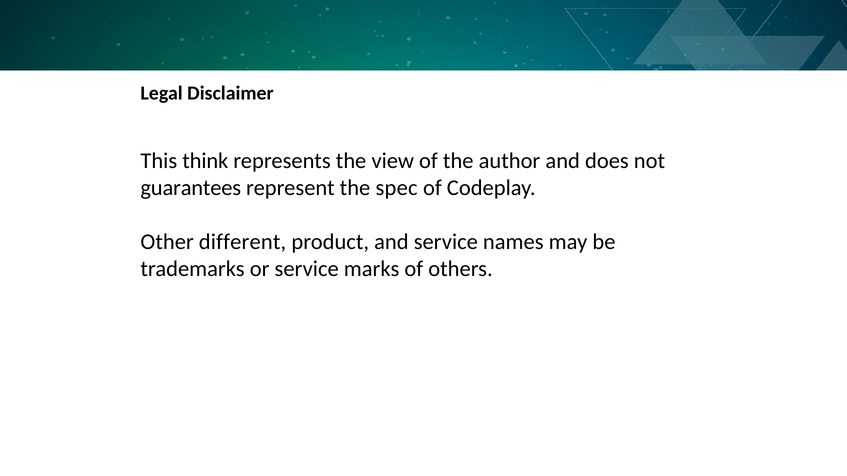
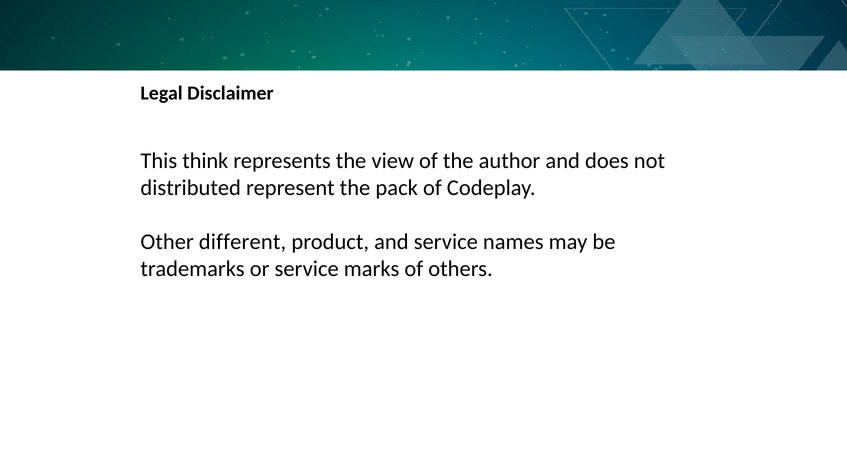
guarantees: guarantees -> distributed (191, 188)
spec: spec -> pack (397, 188)
